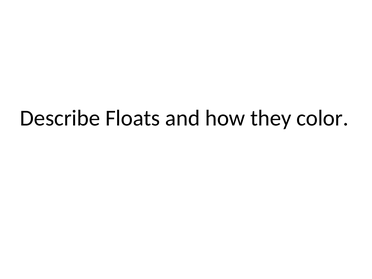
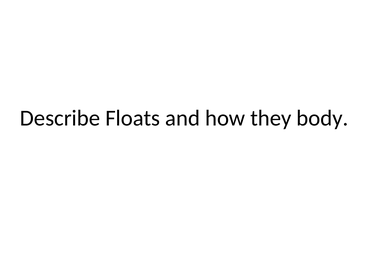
color: color -> body (322, 118)
